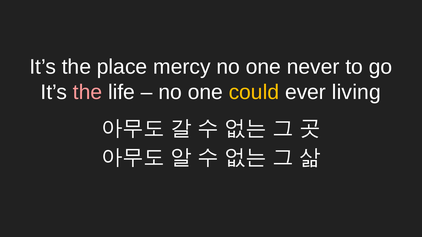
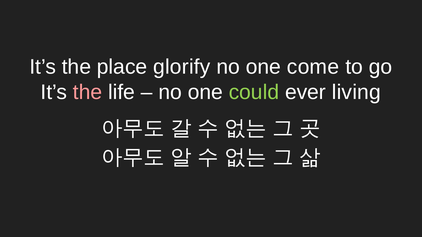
mercy: mercy -> glorify (182, 67)
never: never -> come (313, 67)
could colour: yellow -> light green (254, 92)
